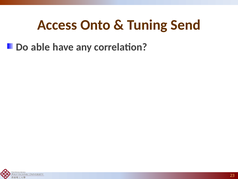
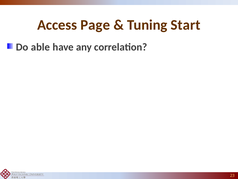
Onto: Onto -> Page (95, 25)
Send: Send -> Start (186, 25)
